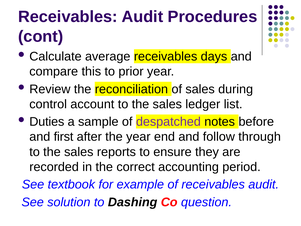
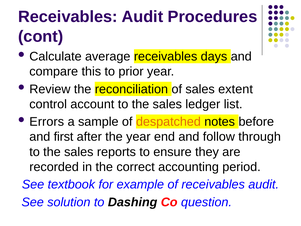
during: during -> extent (236, 89)
Duties: Duties -> Errors (47, 122)
despatched colour: purple -> orange (168, 122)
